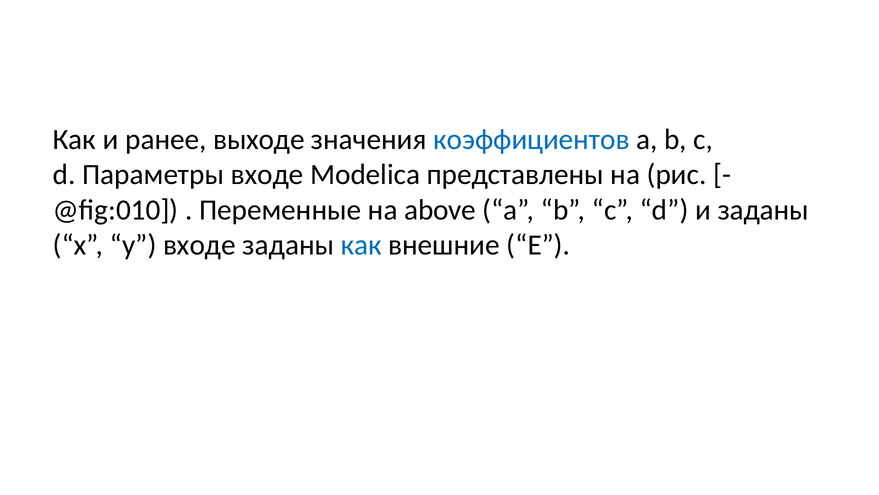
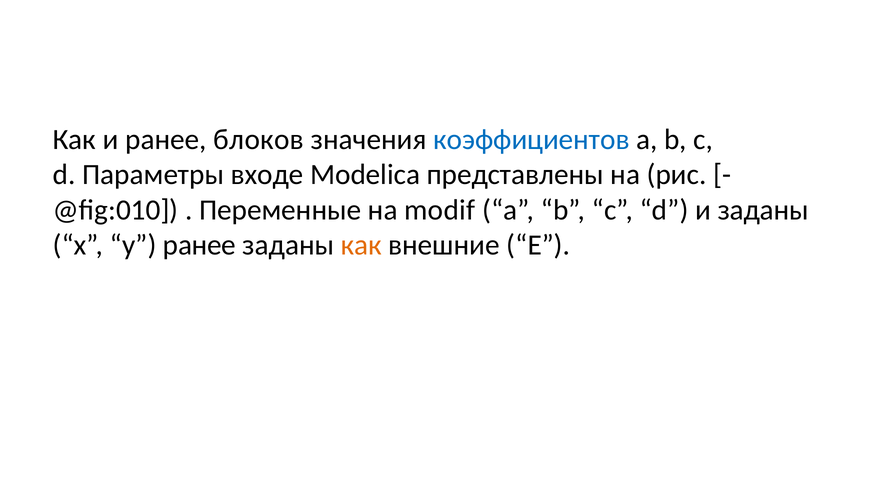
выходе: выходе -> блоков (259, 139)
above: above -> modif (440, 210)
y входе: входе -> ранее (200, 245)
как colour: blue -> orange (361, 245)
